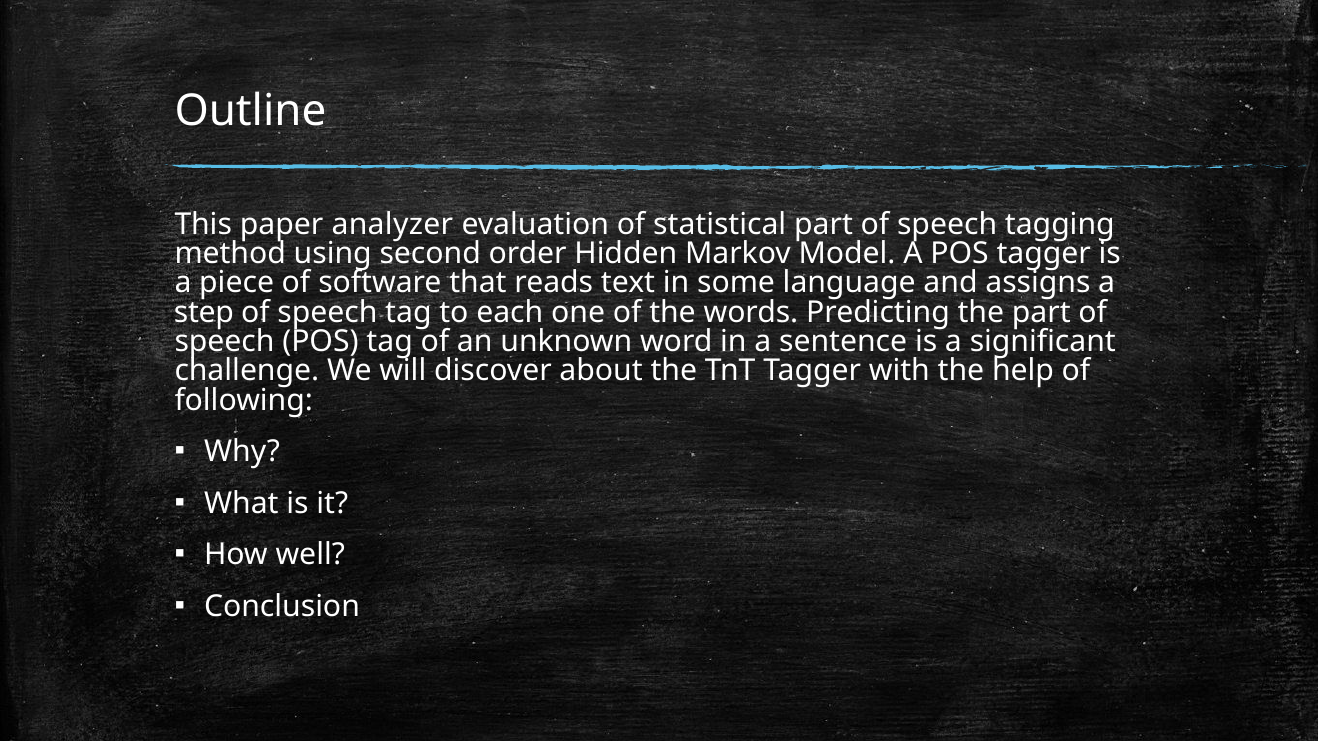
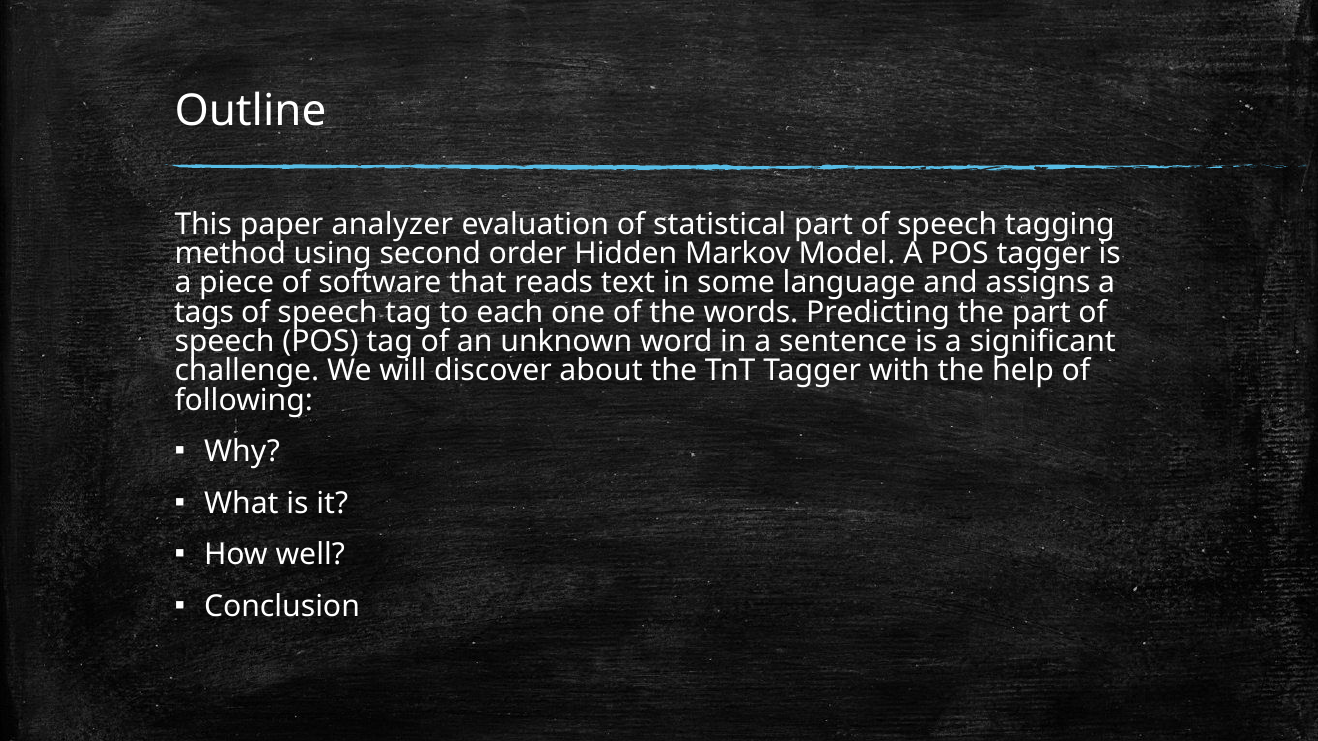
step: step -> tags (204, 312)
